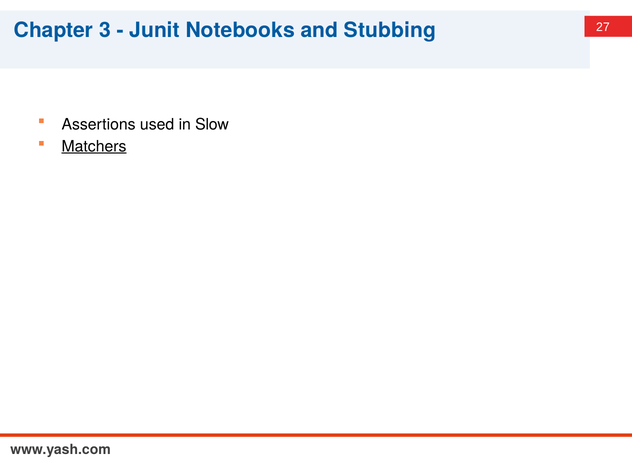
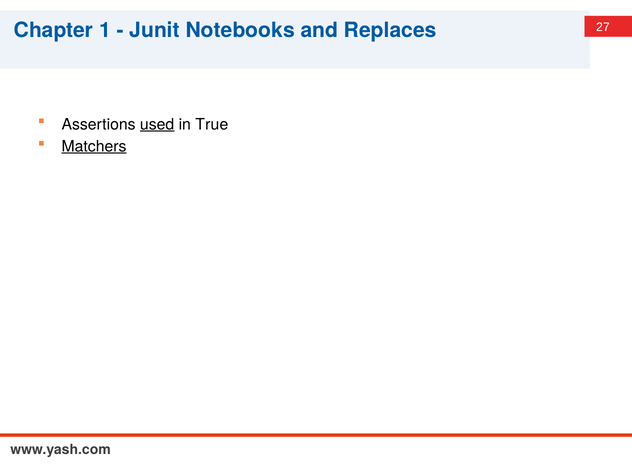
3: 3 -> 1 (105, 30)
Stubbing: Stubbing -> Replaces (390, 30)
used underline: none -> present (157, 124)
Slow: Slow -> True (212, 124)
